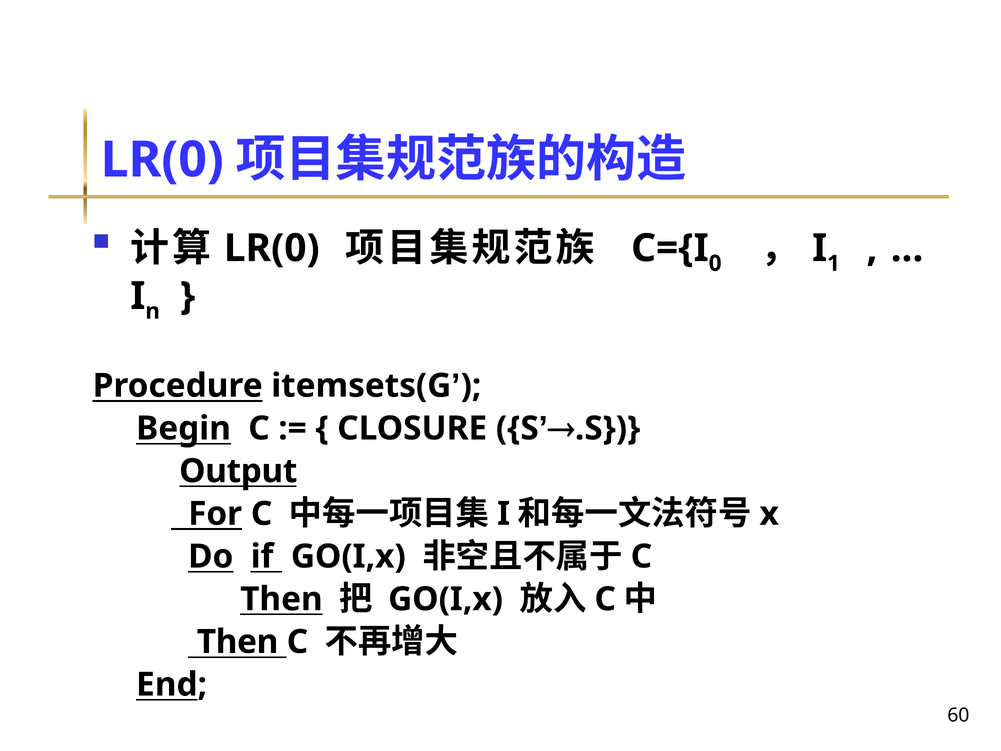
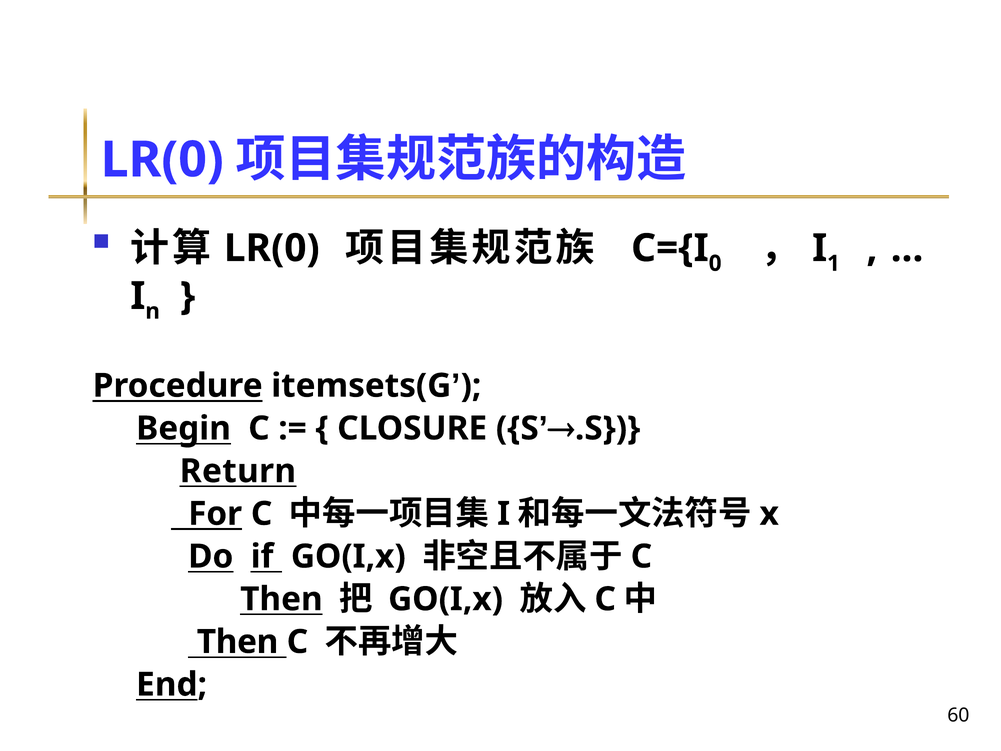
Output: Output -> Return (238, 471)
